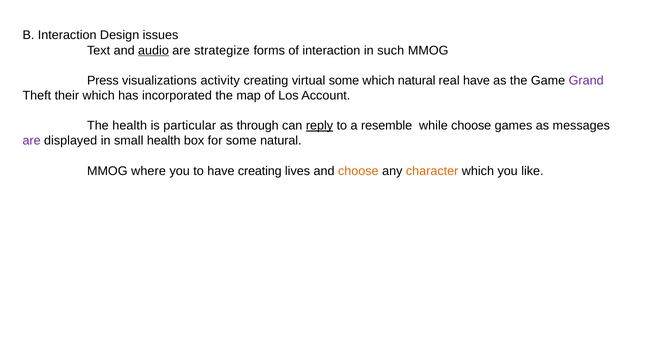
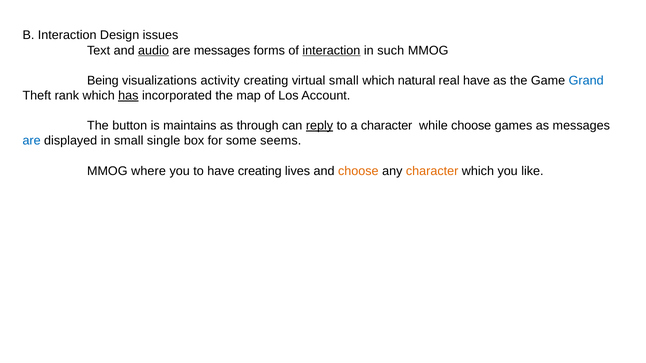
are strategize: strategize -> messages (222, 50)
interaction underline: none -> present (331, 50)
Press: Press -> Being (103, 81)
virtual some: some -> small (344, 81)
Grand colour: purple -> blue (586, 81)
their: their -> rank (67, 96)
has underline: none -> present (128, 96)
The health: health -> button (130, 126)
particular: particular -> maintains (190, 126)
a resemble: resemble -> character (387, 126)
are colour: purple -> blue (32, 141)
small health: health -> single (164, 141)
some natural: natural -> seems (281, 141)
